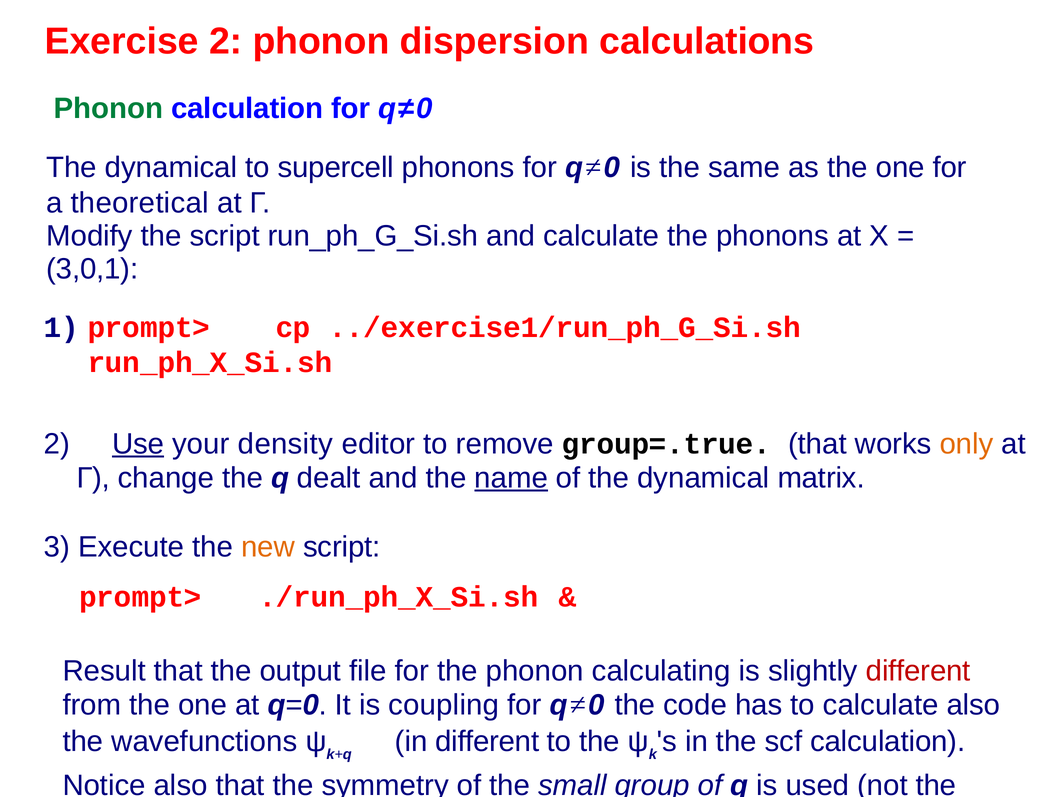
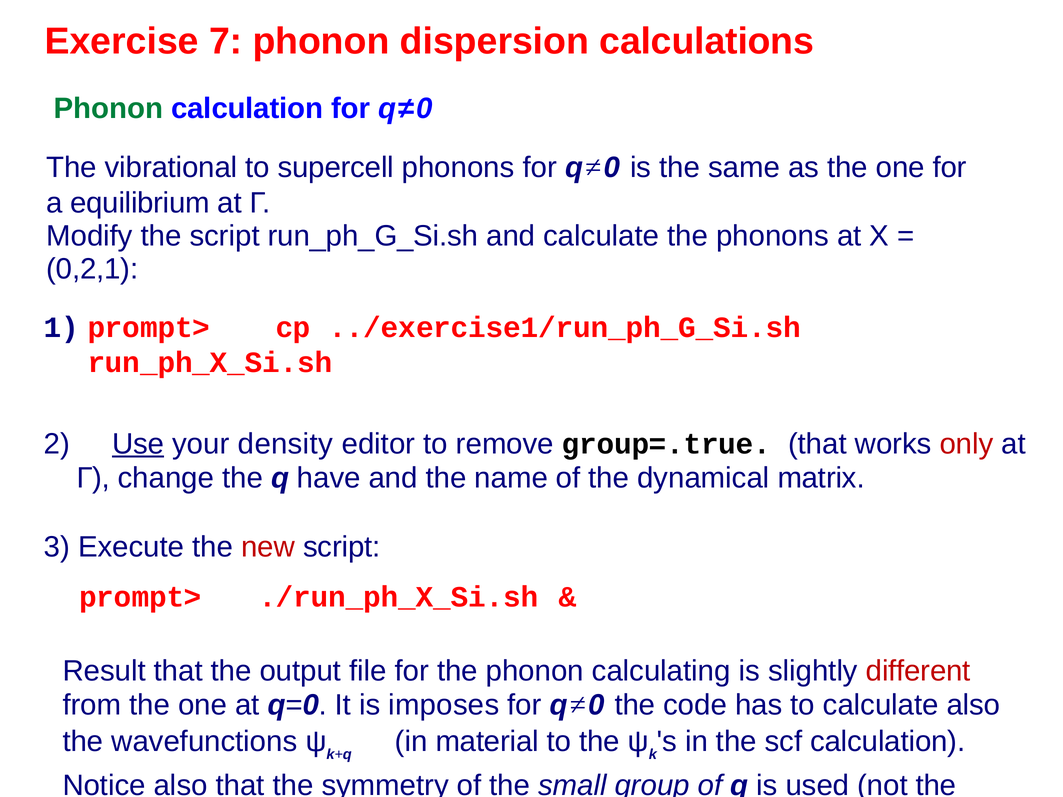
Exercise 2: 2 -> 7 (226, 41)
dynamical: dynamical -> vibrational (171, 167)
theoretical: theoretical -> equilibrium (140, 203)
3,0,1: 3,0,1 -> 0,2,1 (92, 269)
only colour: orange -> red (967, 444)
dealt: dealt -> have (329, 478)
name underline: present -> none (511, 478)
new colour: orange -> red (268, 547)
coupling: coupling -> imposes (444, 705)
in different: different -> material (487, 741)
